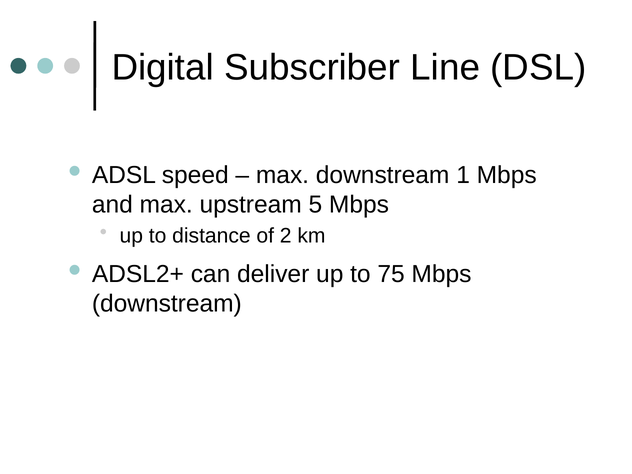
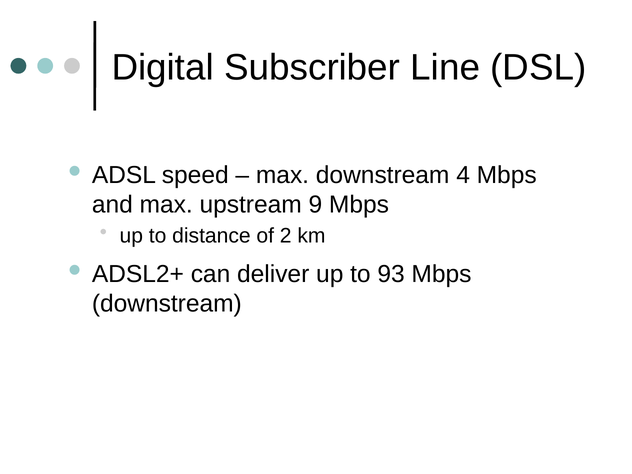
1: 1 -> 4 (463, 175)
5: 5 -> 9 (315, 205)
75: 75 -> 93 (391, 274)
